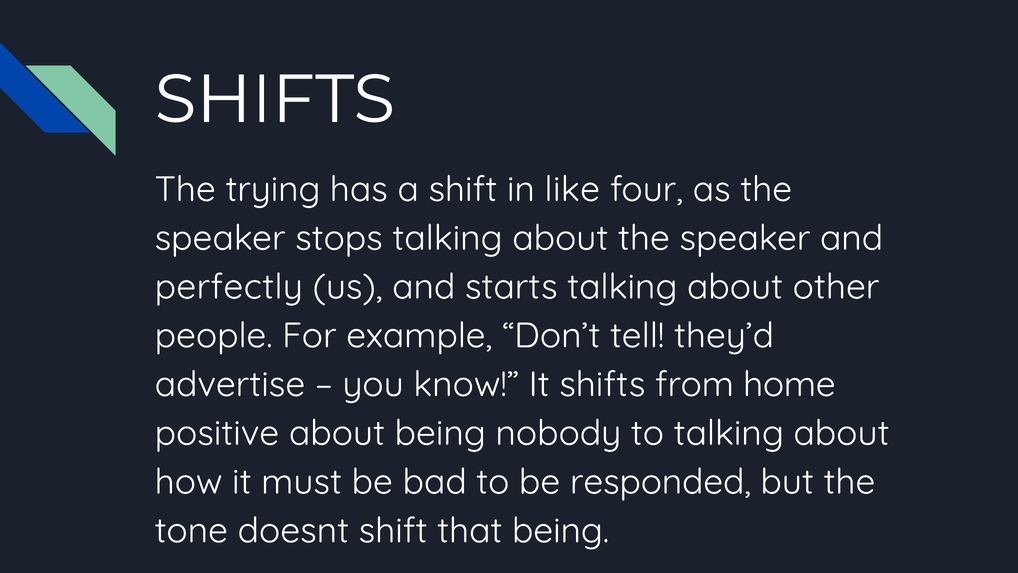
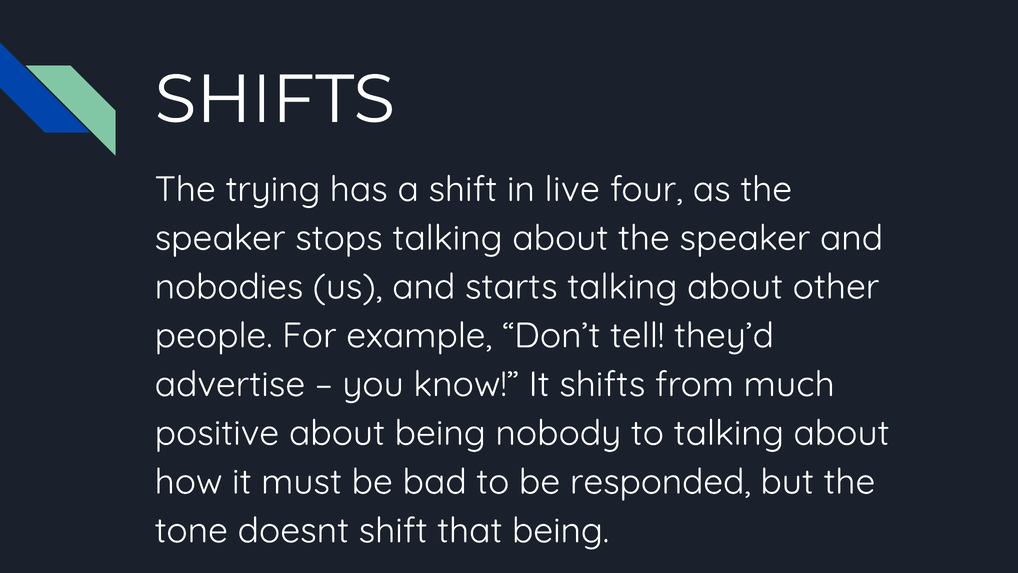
like: like -> live (572, 189)
perfectly: perfectly -> nobodies (229, 287)
home: home -> much (789, 384)
